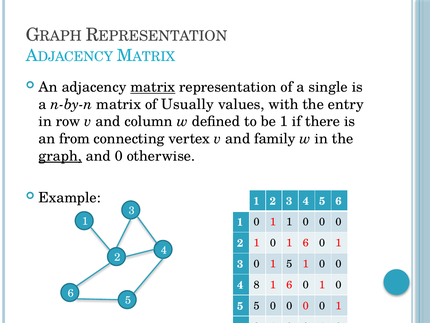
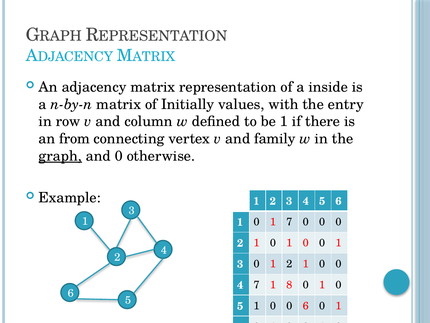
matrix underline: present -> none (153, 87)
single: single -> inside (328, 87)
Usually: Usually -> Initially (188, 104)
1 1: 1 -> 7 (289, 222)
1 0 1 6: 6 -> 0 (306, 243)
0 1 5: 5 -> 2 (289, 264)
4 8: 8 -> 7 (257, 284)
6: 6 -> 8 (289, 284)
5: 5 -> 1 (257, 305)
0: 0 -> 6 (306, 305)
